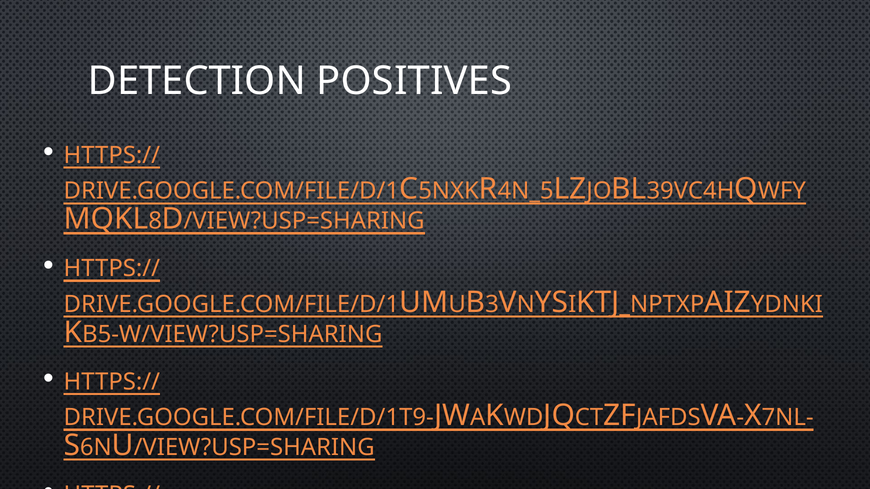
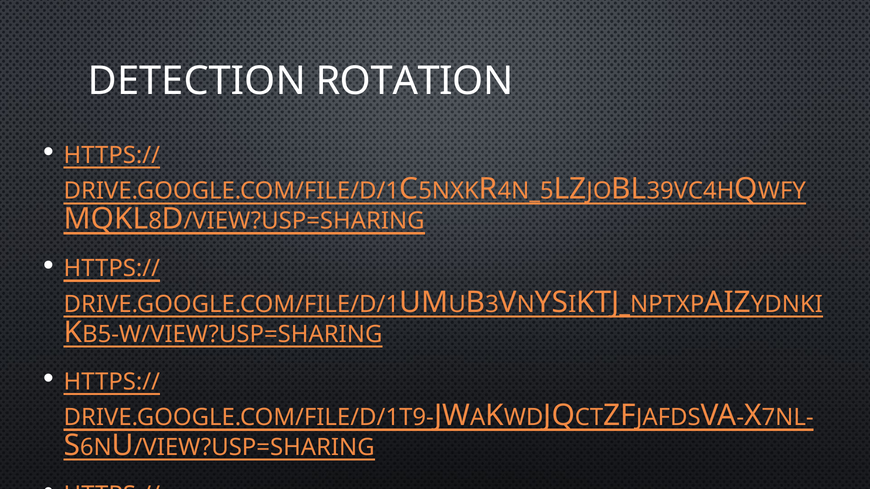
POSITIVES: POSITIVES -> ROTATION (415, 81)
